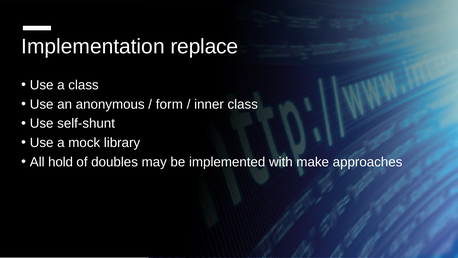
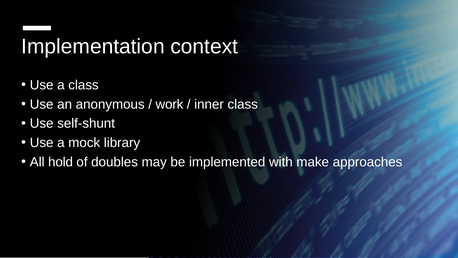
replace: replace -> context (204, 47)
form: form -> work (169, 104)
